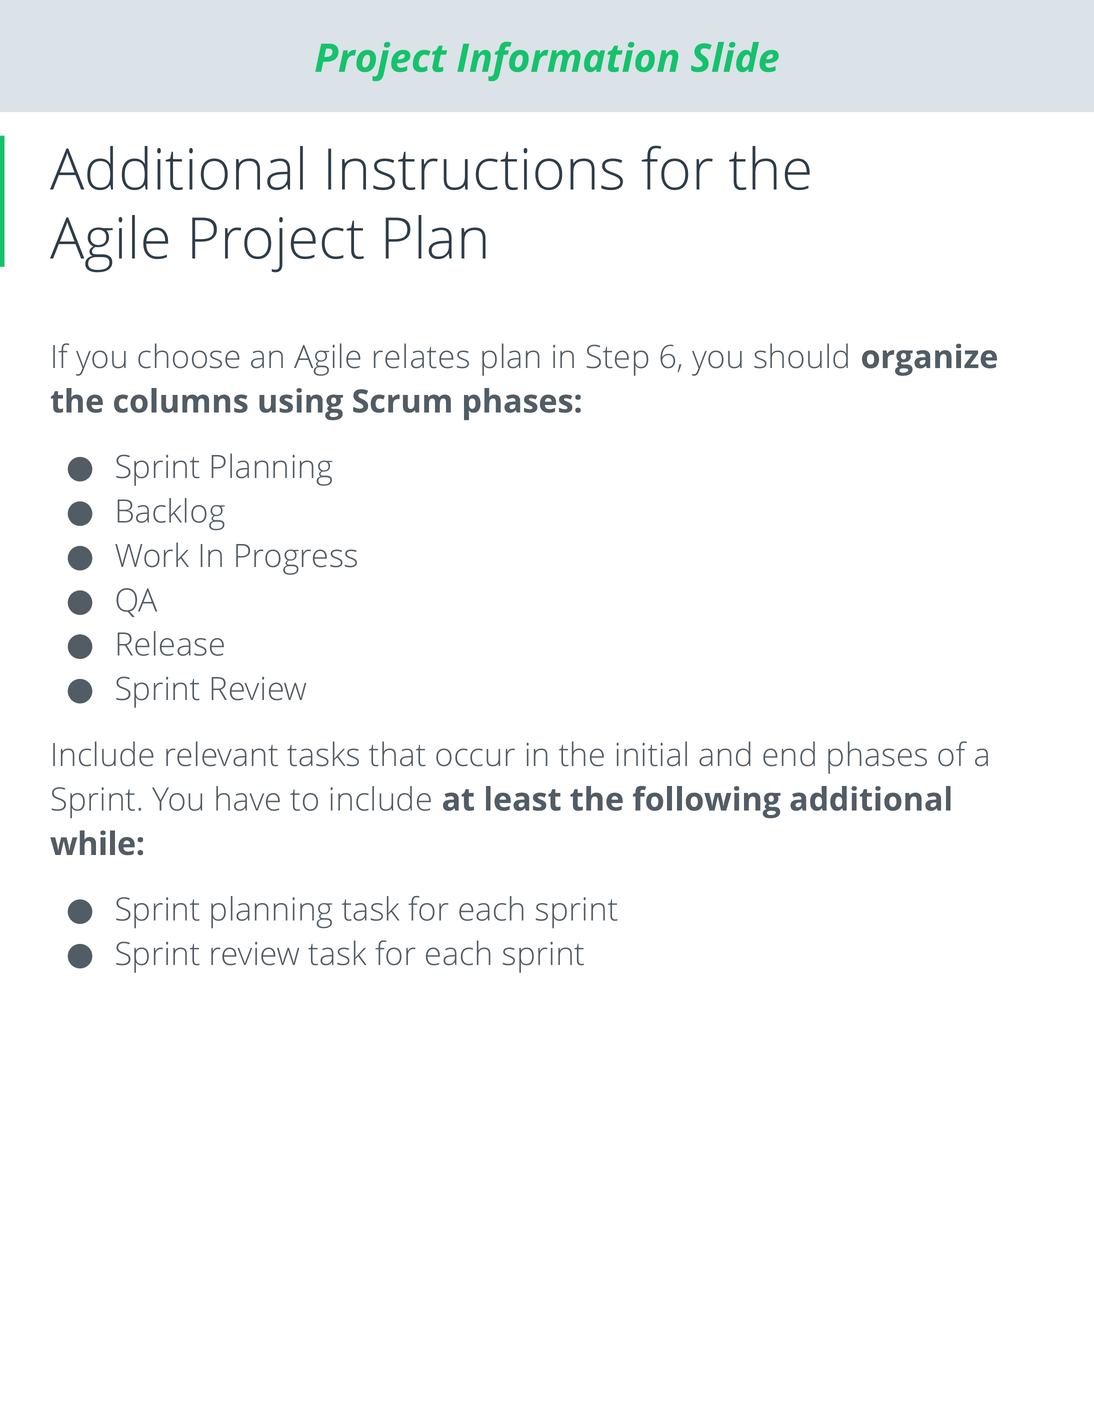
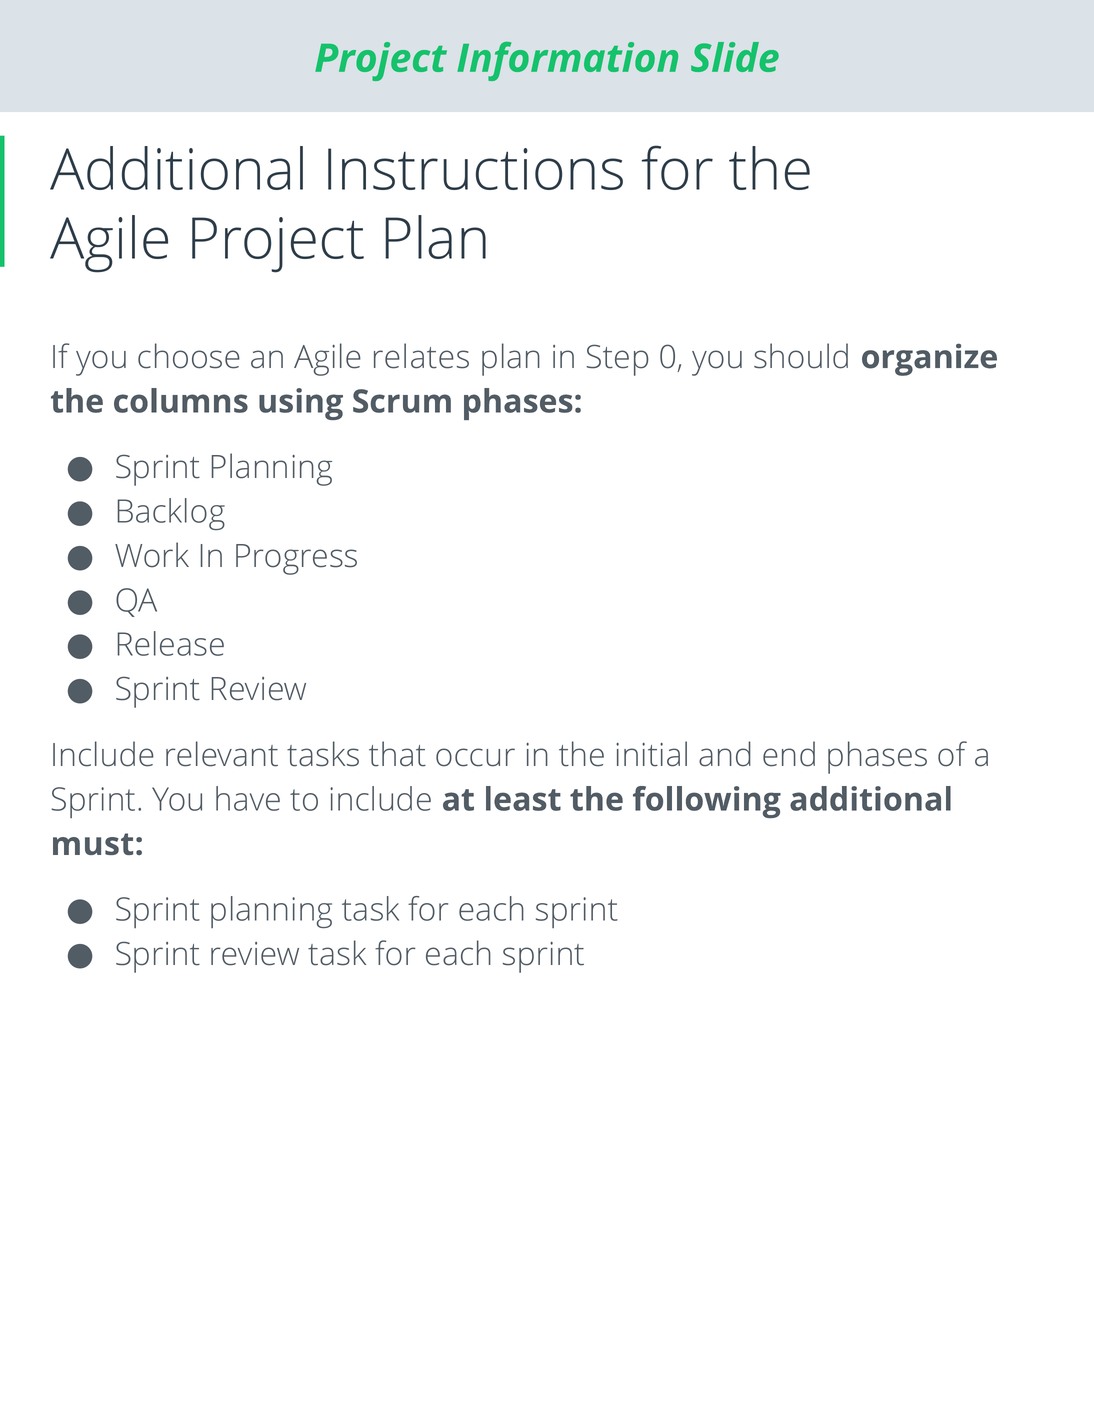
6: 6 -> 0 (671, 357)
while: while -> must (97, 844)
